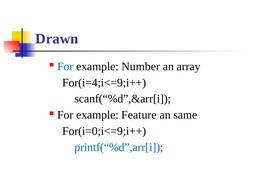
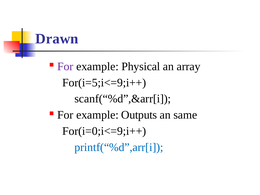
For colour: blue -> purple (65, 66)
Number: Number -> Physical (141, 66)
For(i=4;i<=9;i++: For(i=4;i<=9;i++ -> For(i=5;i<=9;i++ (104, 83)
Feature: Feature -> Outputs (139, 115)
